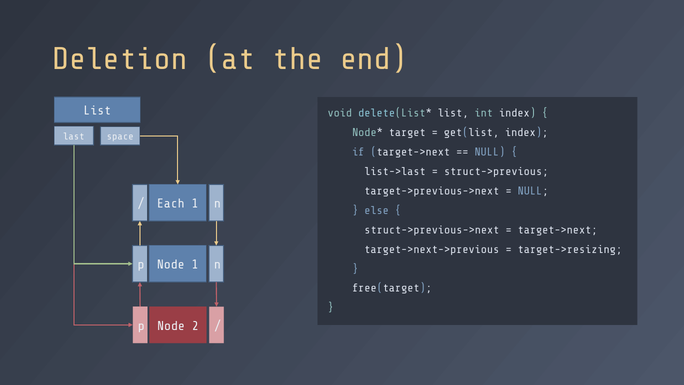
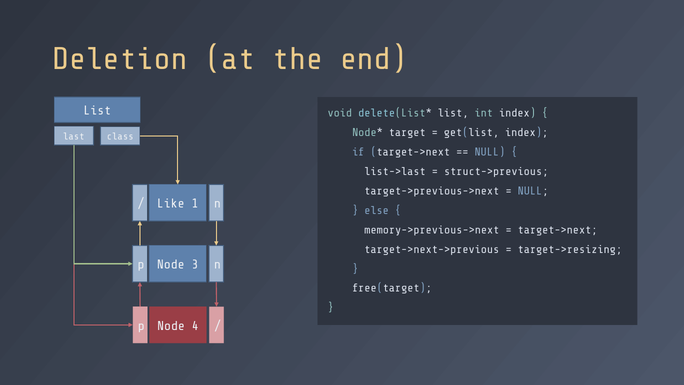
space: space -> class (120, 136)
Each: Each -> Like (171, 203)
struct->previous->next: struct->previous->next -> memory->previous->next (432, 230)
Node 1: 1 -> 3 (195, 264)
2: 2 -> 4 (195, 326)
